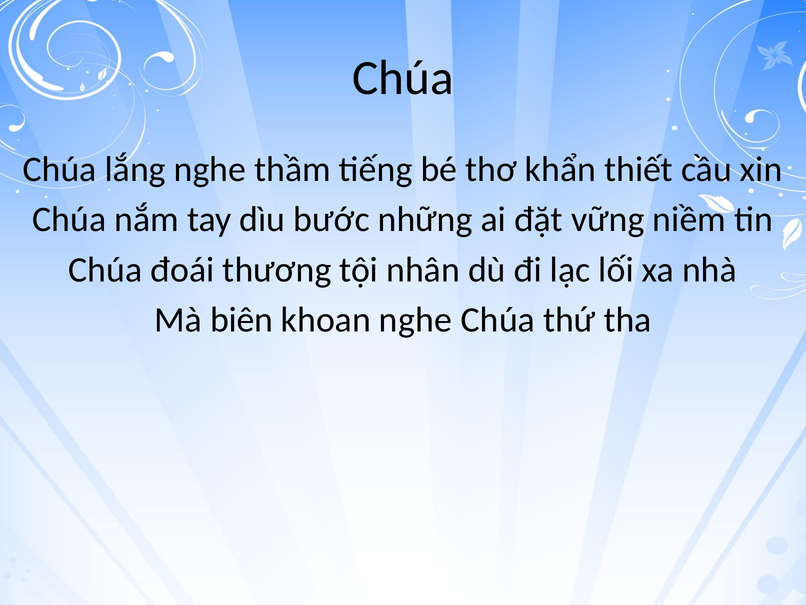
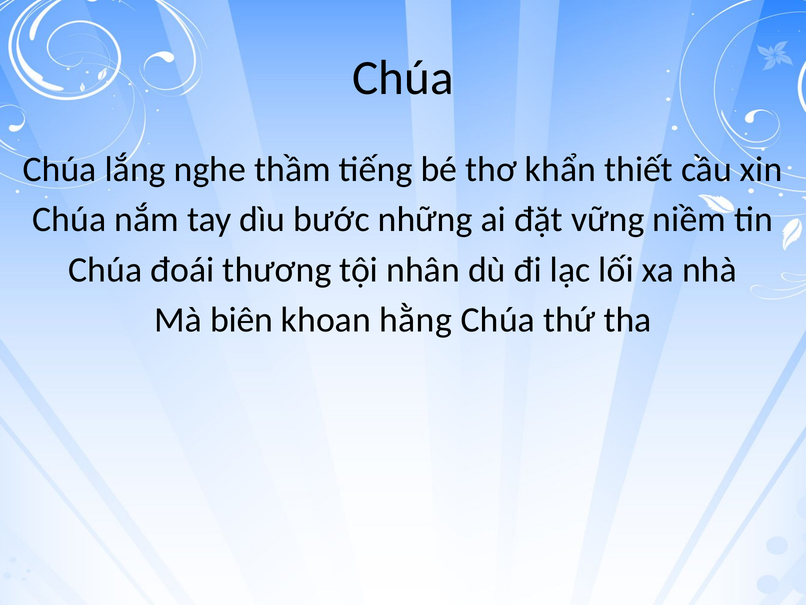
khoan nghe: nghe -> hằng (416, 320)
